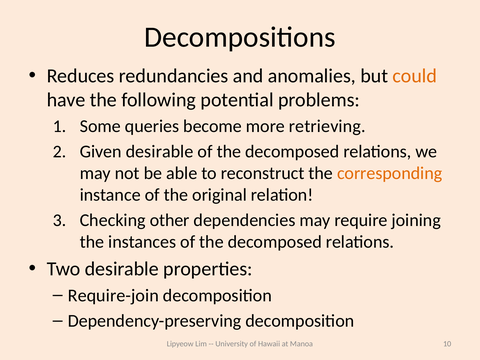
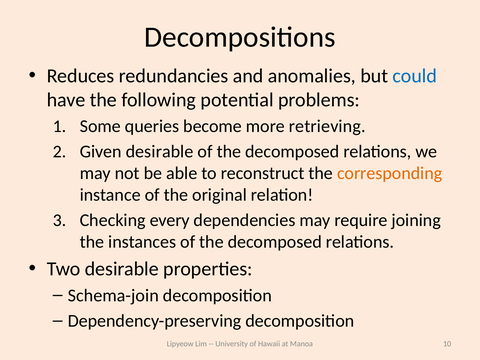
could colour: orange -> blue (415, 76)
other: other -> every (170, 220)
Require-join: Require-join -> Schema-join (113, 295)
